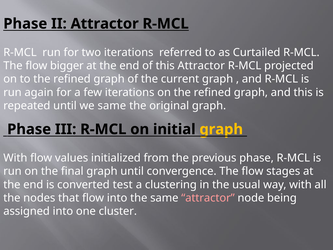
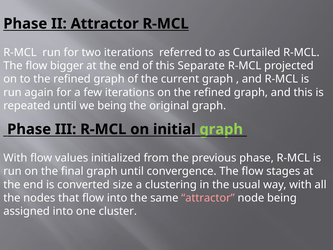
this Attractor: Attractor -> Separate (201, 66)
we same: same -> being (112, 106)
graph colour: yellow -> light green (221, 129)
test: test -> size (123, 184)
